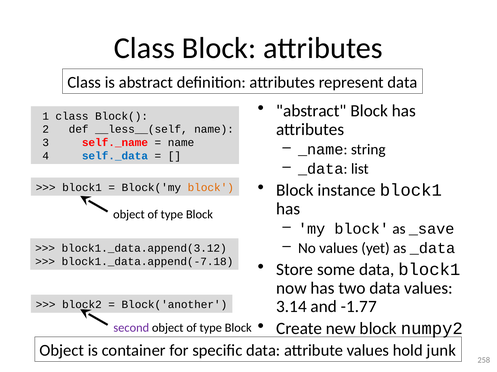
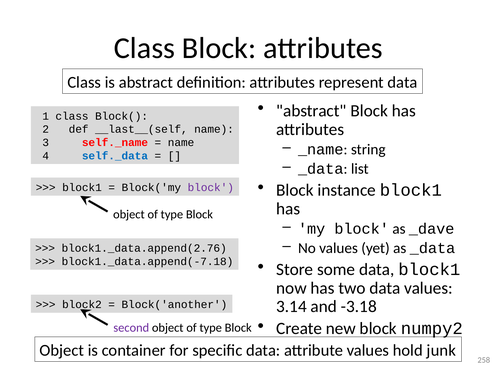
__less__(self: __less__(self -> __last__(self (141, 130)
block colour: orange -> purple (211, 188)
_save: _save -> _dave (432, 229)
block1._data.append(3.12: block1._data.append(3.12 -> block1._data.append(2.76 (144, 249)
-1.77: -1.77 -> -3.18 (359, 307)
